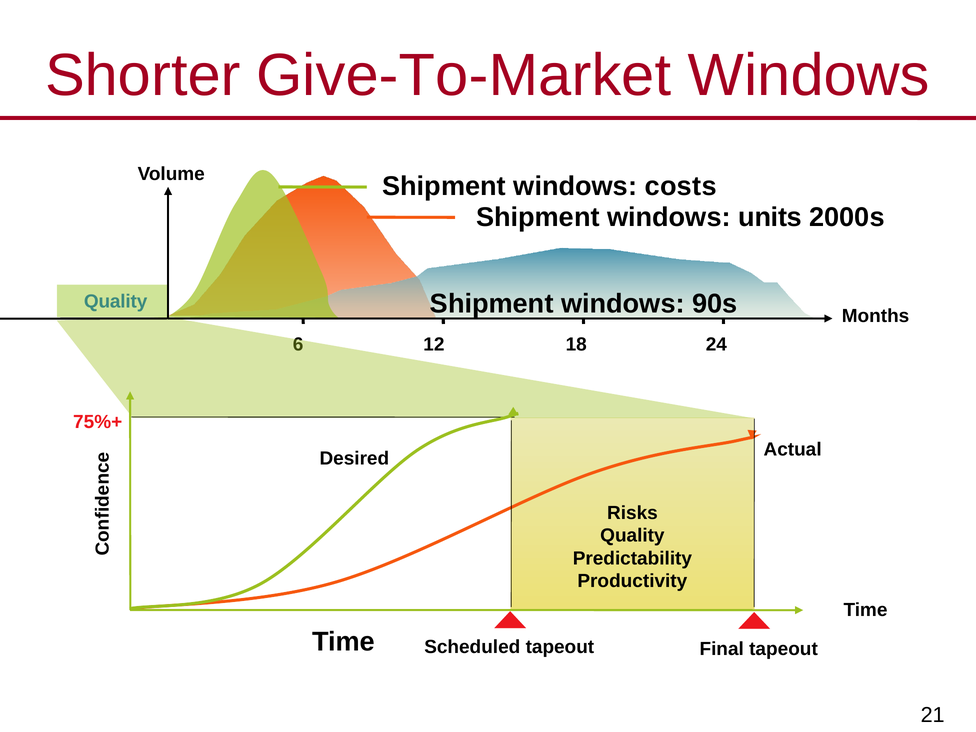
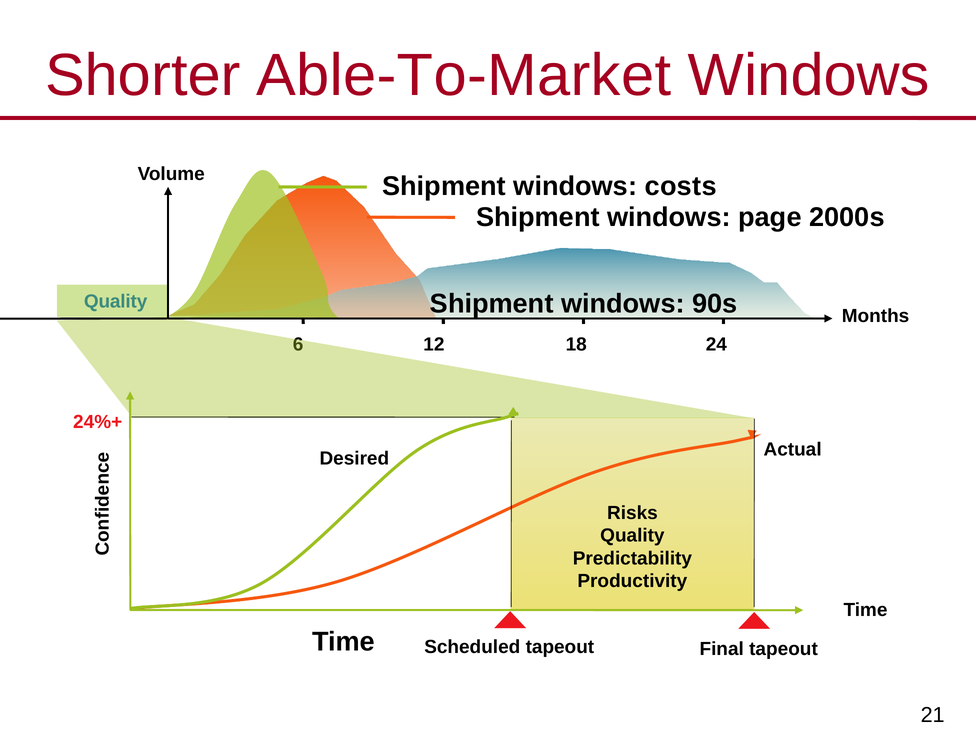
Give-To-Market: Give-To-Market -> Able-To-Market (464, 75)
units: units -> page (770, 217)
75%+: 75%+ -> 24%+ (98, 422)
